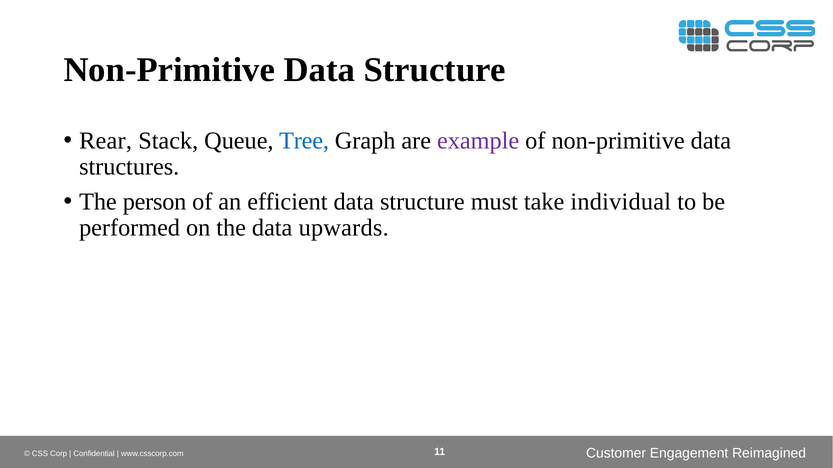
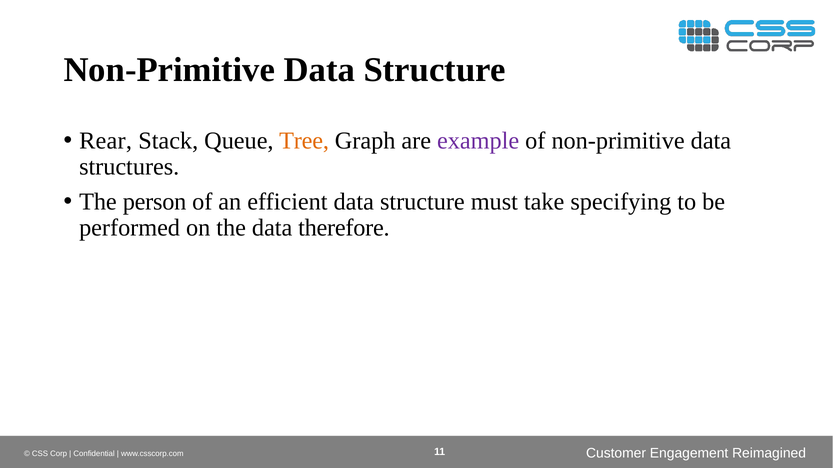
Tree colour: blue -> orange (304, 141)
individual: individual -> specifying (621, 202)
upwards: upwards -> therefore (344, 228)
